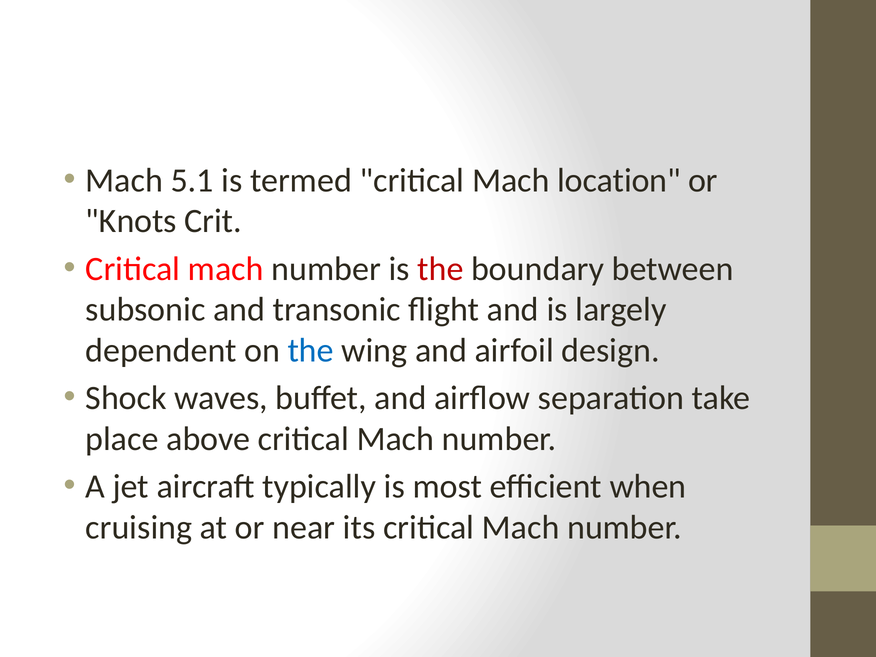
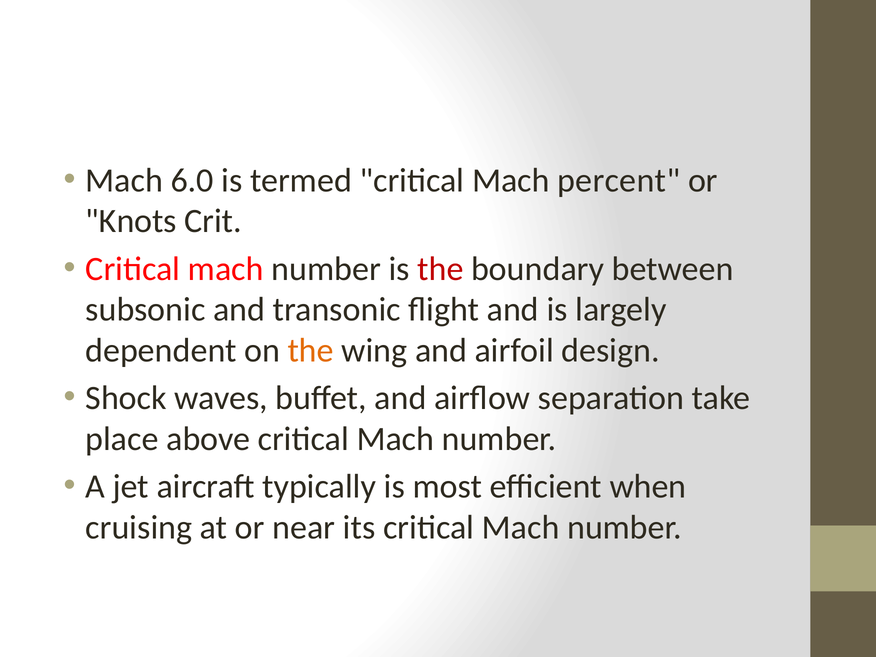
5.1: 5.1 -> 6.0 (192, 180)
location: location -> percent (619, 180)
the colour: blue -> orange (311, 350)
